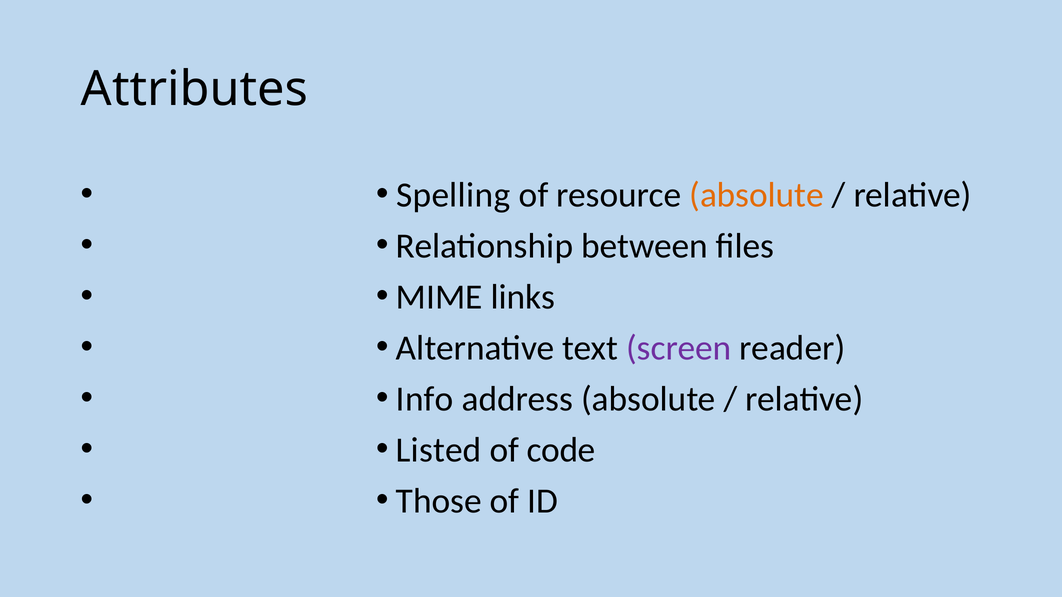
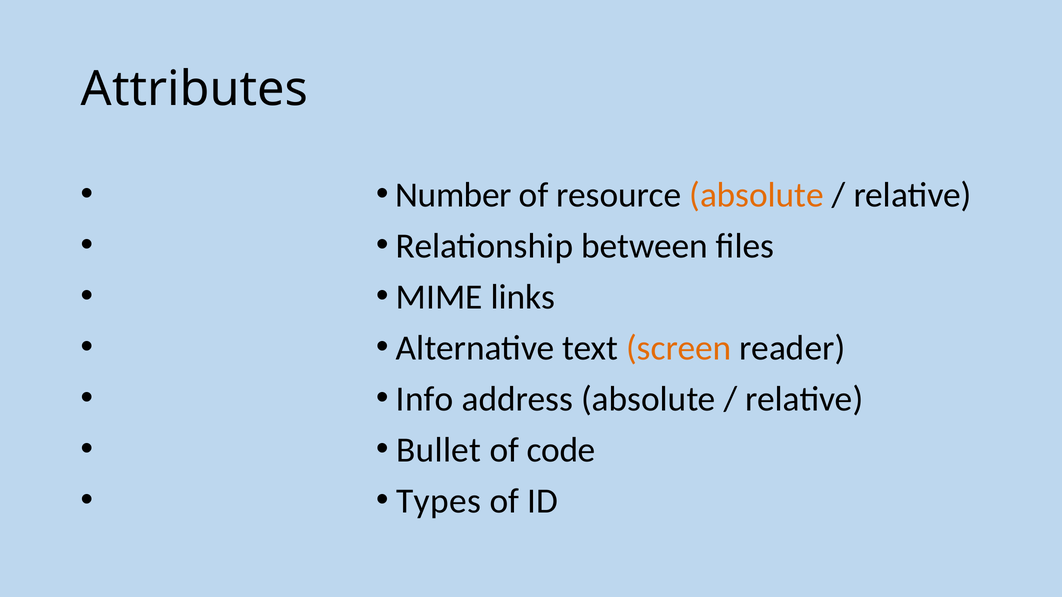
Spelling: Spelling -> Number (454, 195)
screen colour: purple -> orange (679, 348)
Listed: Listed -> Bullet (439, 450)
Those: Those -> Types (439, 501)
